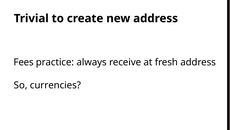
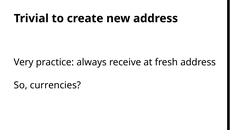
Fees: Fees -> Very (24, 62)
